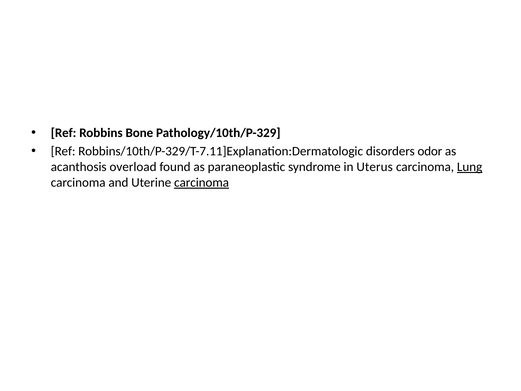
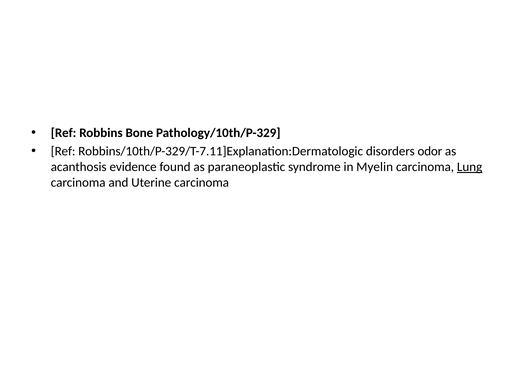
overload: overload -> evidence (133, 167)
Uterus: Uterus -> Myelin (375, 167)
carcinoma underline: present -> none (202, 182)
